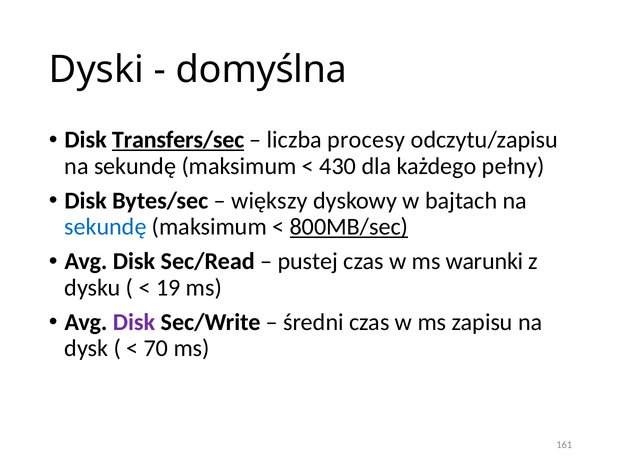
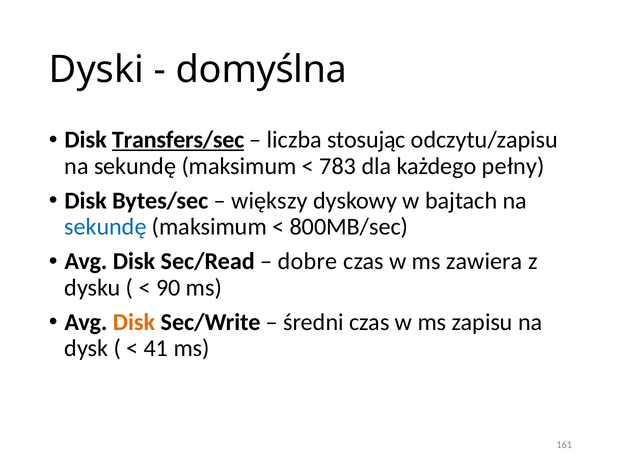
procesy: procesy -> stosując (366, 140)
430: 430 -> 783 (338, 166)
800MB/sec underline: present -> none (349, 227)
pustej: pustej -> dobre (308, 261)
warunki: warunki -> zawiera (484, 261)
19: 19 -> 90 (168, 287)
Disk colour: purple -> orange (134, 322)
70: 70 -> 41 (156, 348)
